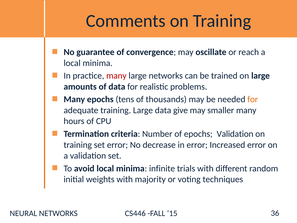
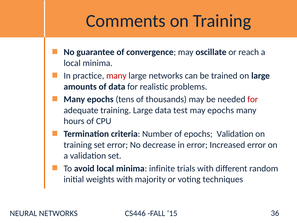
for colour: orange -> red (253, 99)
give: give -> test (180, 110)
may smaller: smaller -> epochs (221, 110)
